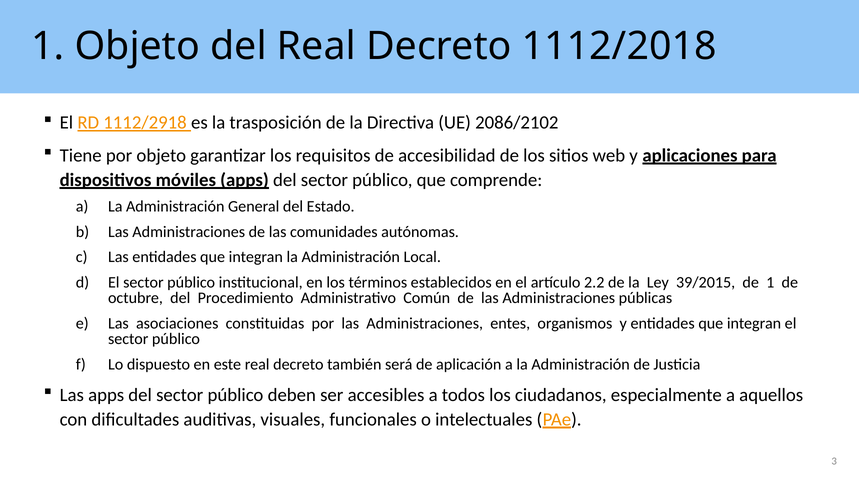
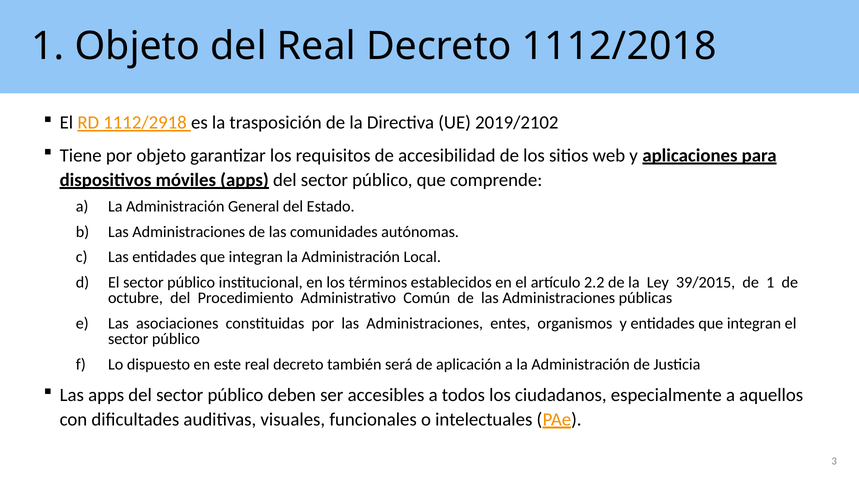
2086/2102: 2086/2102 -> 2019/2102 (517, 123)
